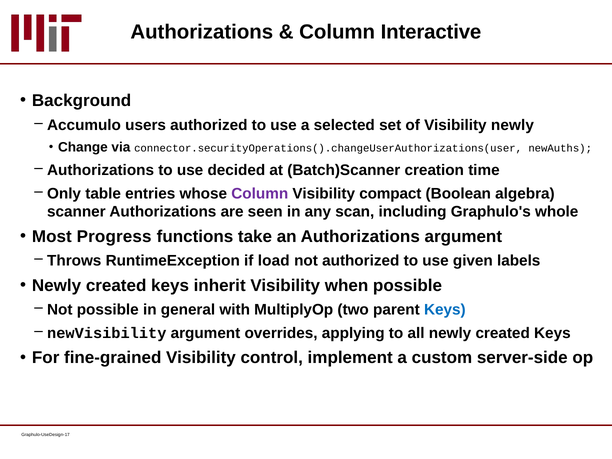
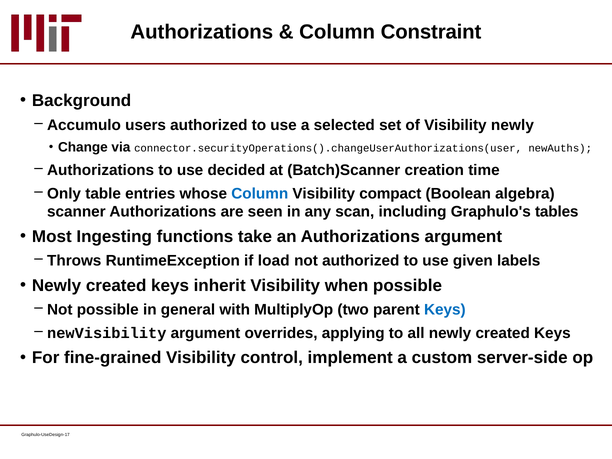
Interactive: Interactive -> Constraint (431, 32)
Column colour: purple -> blue (260, 193)
whole: whole -> tables (557, 212)
Progress: Progress -> Ingesting (114, 236)
